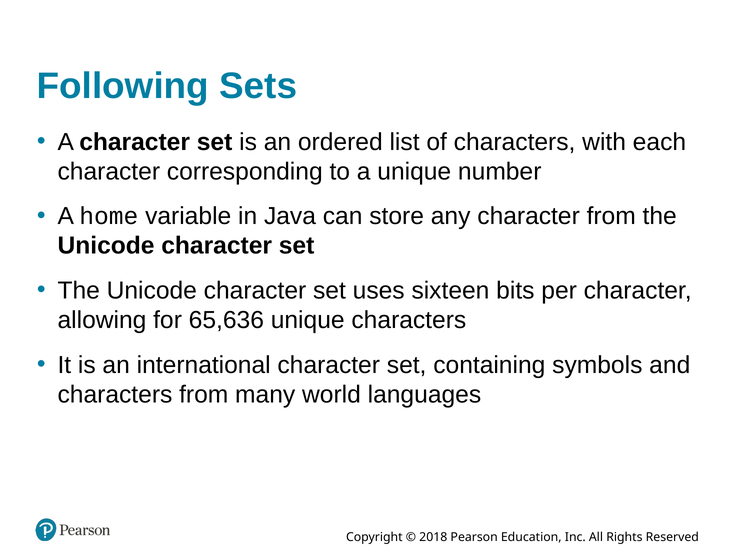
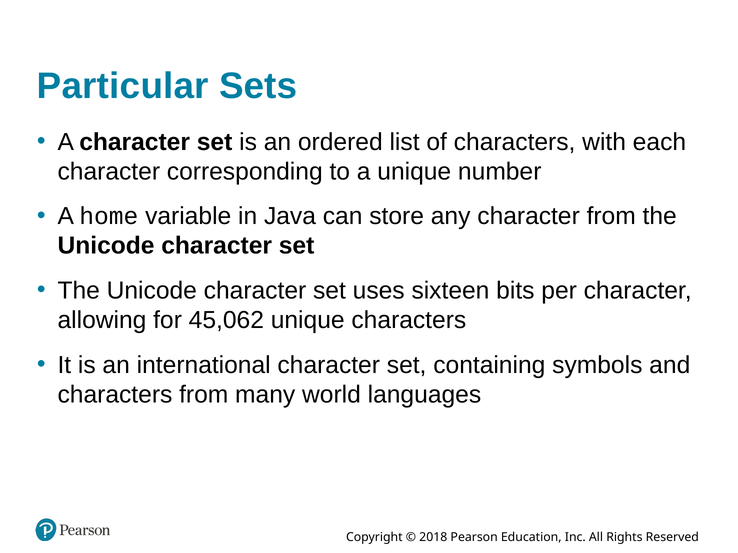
Following: Following -> Particular (123, 86)
65,636: 65,636 -> 45,062 (226, 320)
